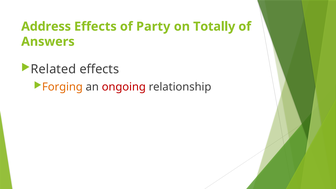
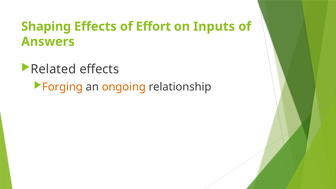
Address: Address -> Shaping (46, 26)
Party: Party -> Effort (153, 26)
Totally: Totally -> Inputs (214, 26)
ongoing colour: red -> orange (124, 87)
